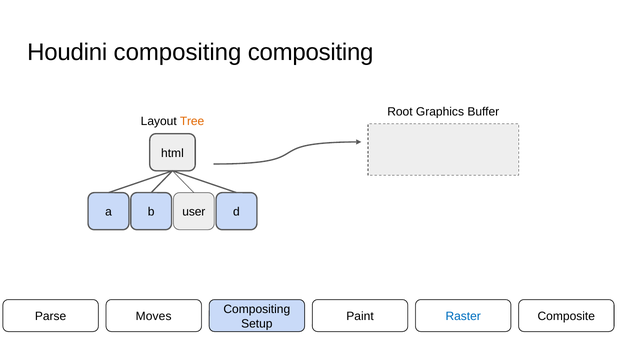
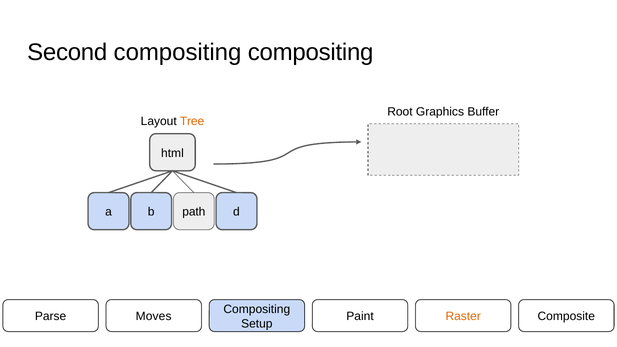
Houdini: Houdini -> Second (67, 52)
user: user -> path (194, 212)
Raster colour: blue -> orange (463, 316)
